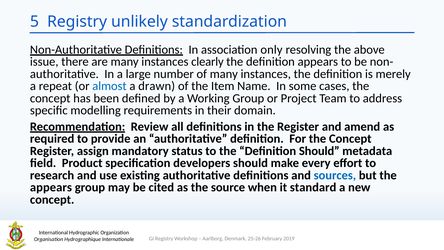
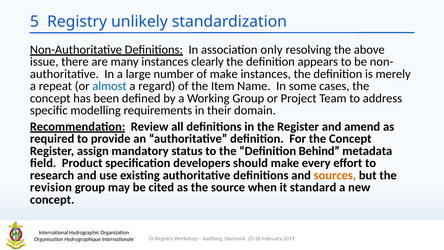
of many: many -> make (224, 74)
drawn: drawn -> regard (157, 86)
Definition Should: Should -> Behind (319, 151)
sources colour: blue -> orange (335, 175)
appears: appears -> revision (51, 187)
